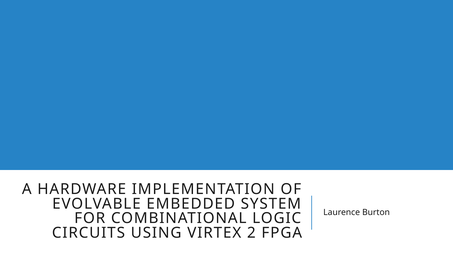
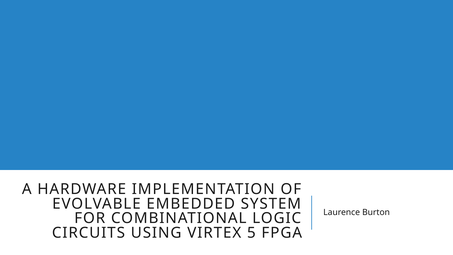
2: 2 -> 5 (251, 233)
